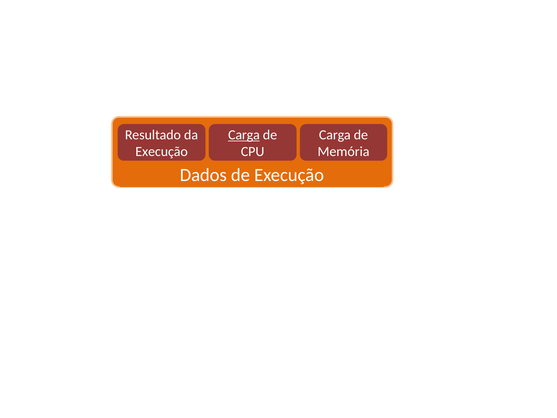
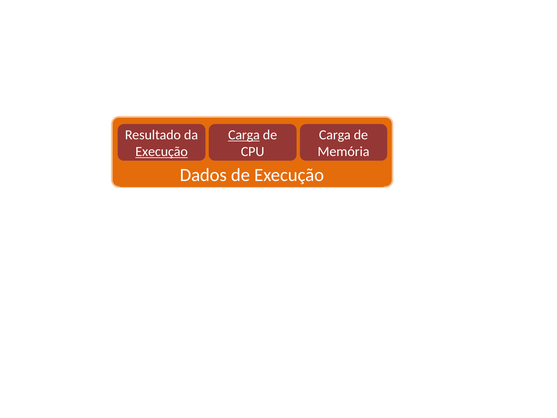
Execução underline: none -> present (162, 152)
